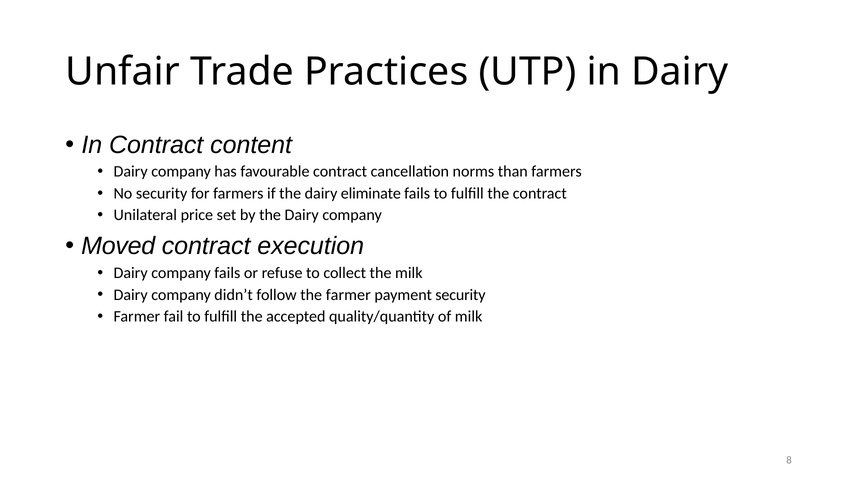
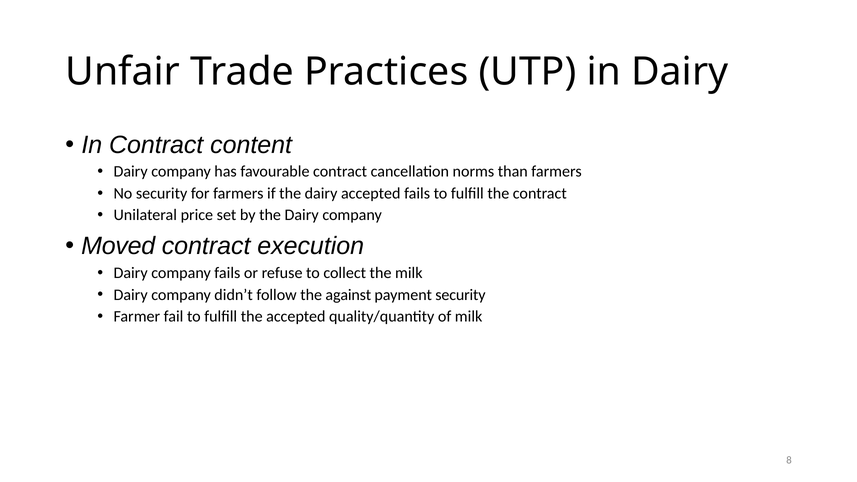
dairy eliminate: eliminate -> accepted (371, 193)
the farmer: farmer -> against (348, 295)
